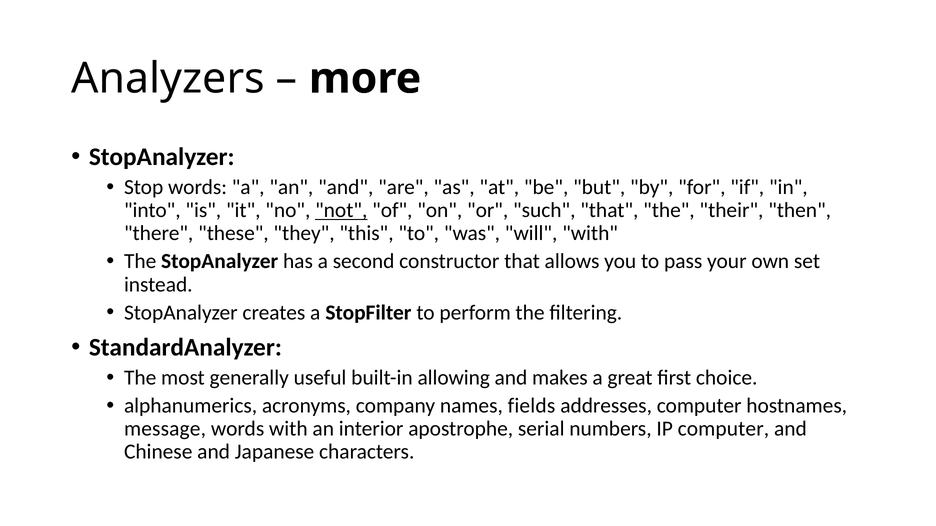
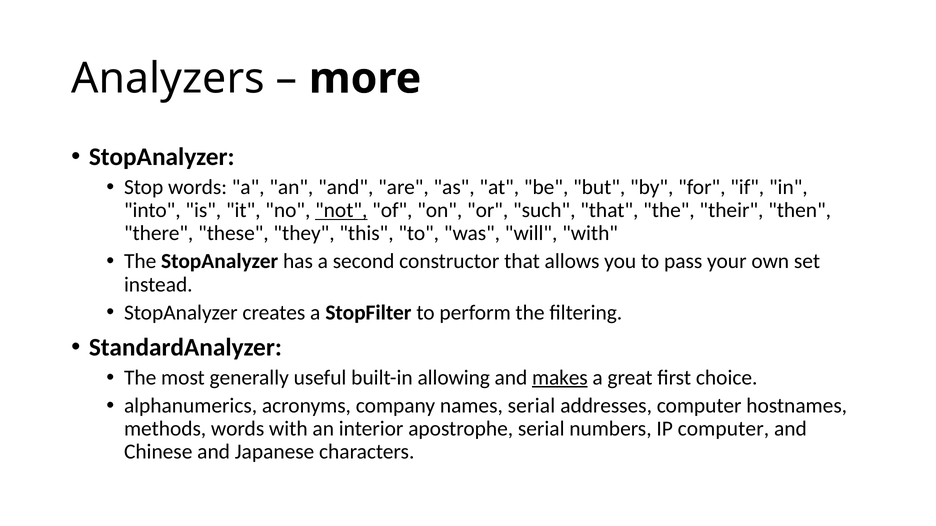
makes underline: none -> present (560, 378)
names fields: fields -> serial (531, 406)
message: message -> methods (165, 429)
